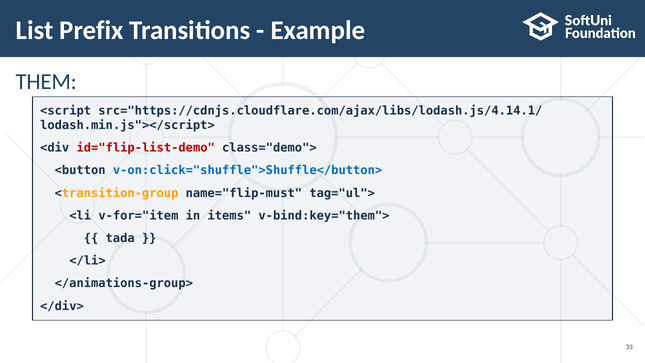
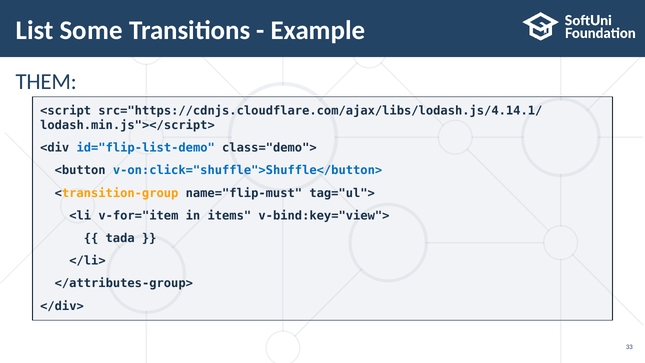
Prefix: Prefix -> Some (91, 31)
id="flip-list-demo colour: red -> blue (146, 148)
v-bind:key="them">: v-bind:key="them"> -> v-bind:key="view"> (324, 216)
</animations-group>: </animations-group> -> </attributes-group> (124, 283)
